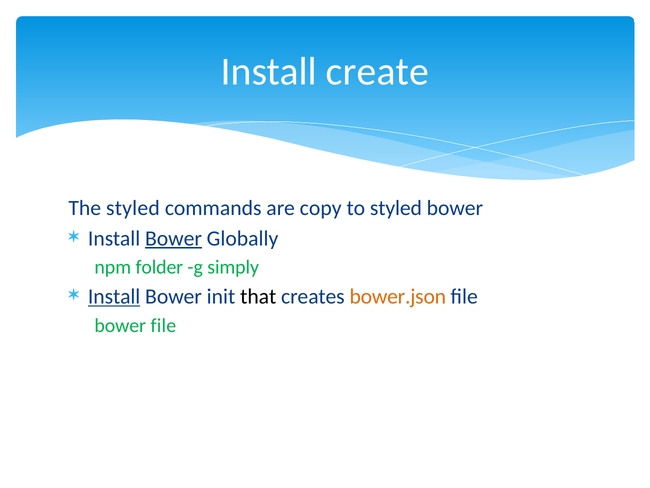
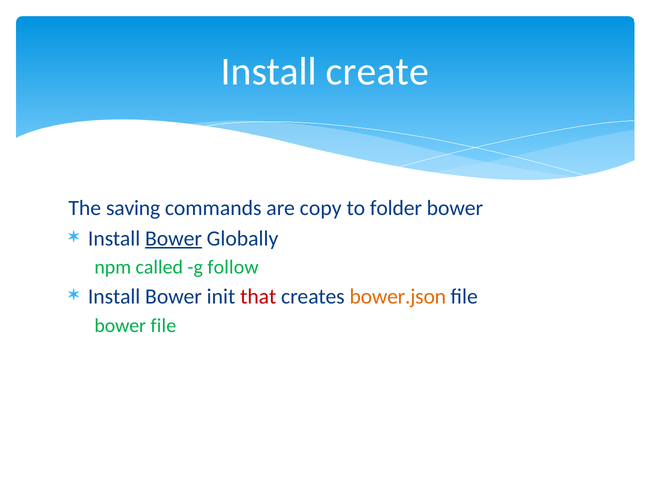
The styled: styled -> saving (133, 208)
to styled: styled -> folder (396, 208)
folder: folder -> called (159, 267)
simply: simply -> follow (233, 267)
Install underline: present -> none (114, 296)
that colour: black -> red (258, 296)
